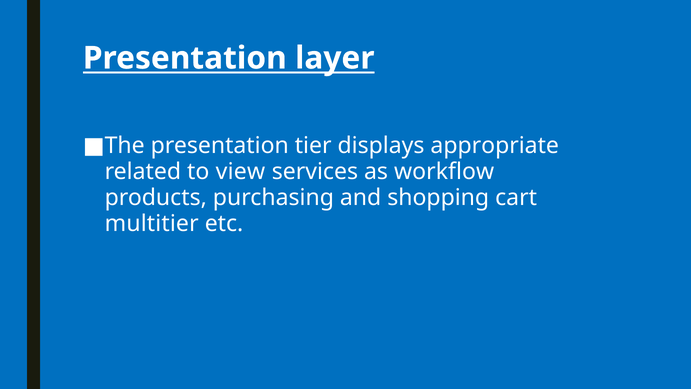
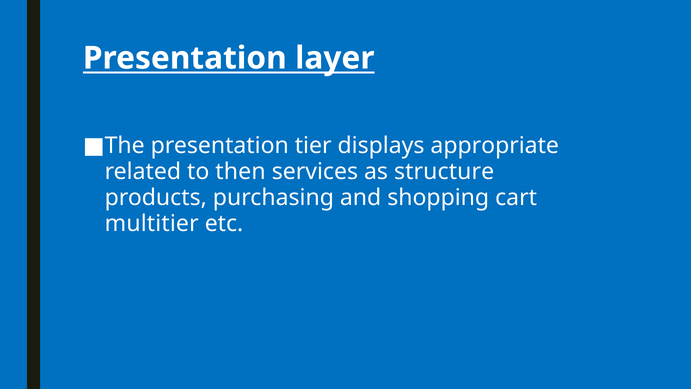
view: view -> then (240, 171)
workflow: workflow -> structure (444, 171)
